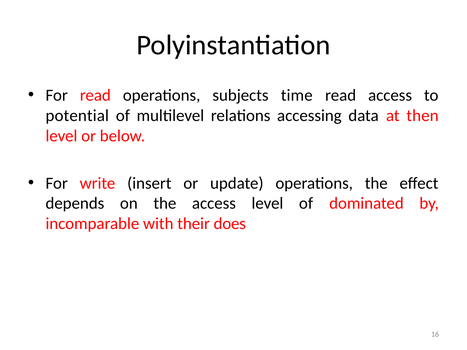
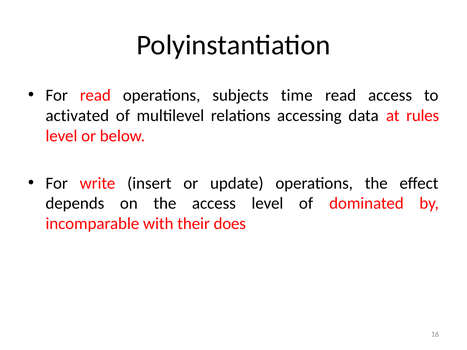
potential: potential -> activated (77, 116)
then: then -> rules (423, 116)
